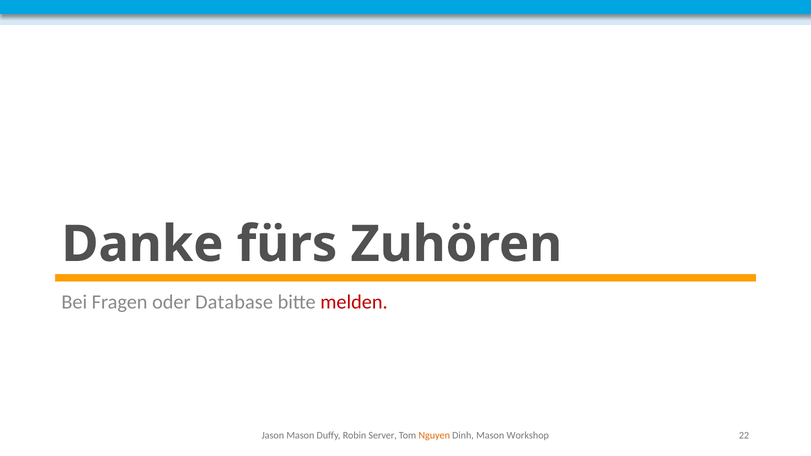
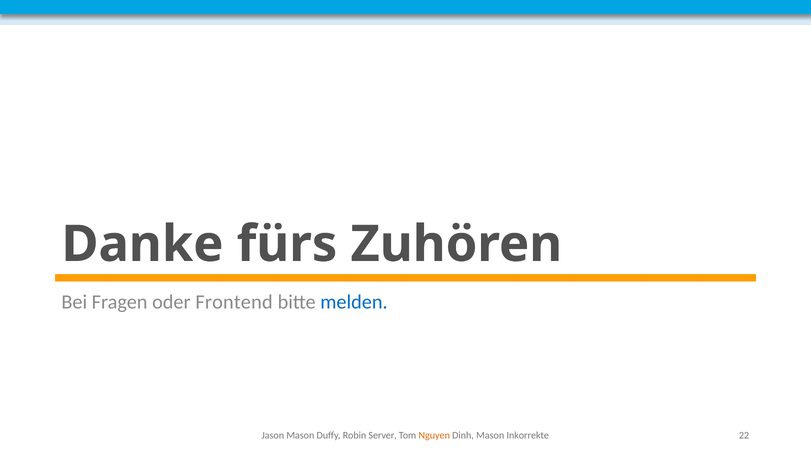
Database: Database -> Frontend (234, 302)
melden colour: red -> blue (354, 302)
Workshop: Workshop -> Inkorrekte (528, 436)
